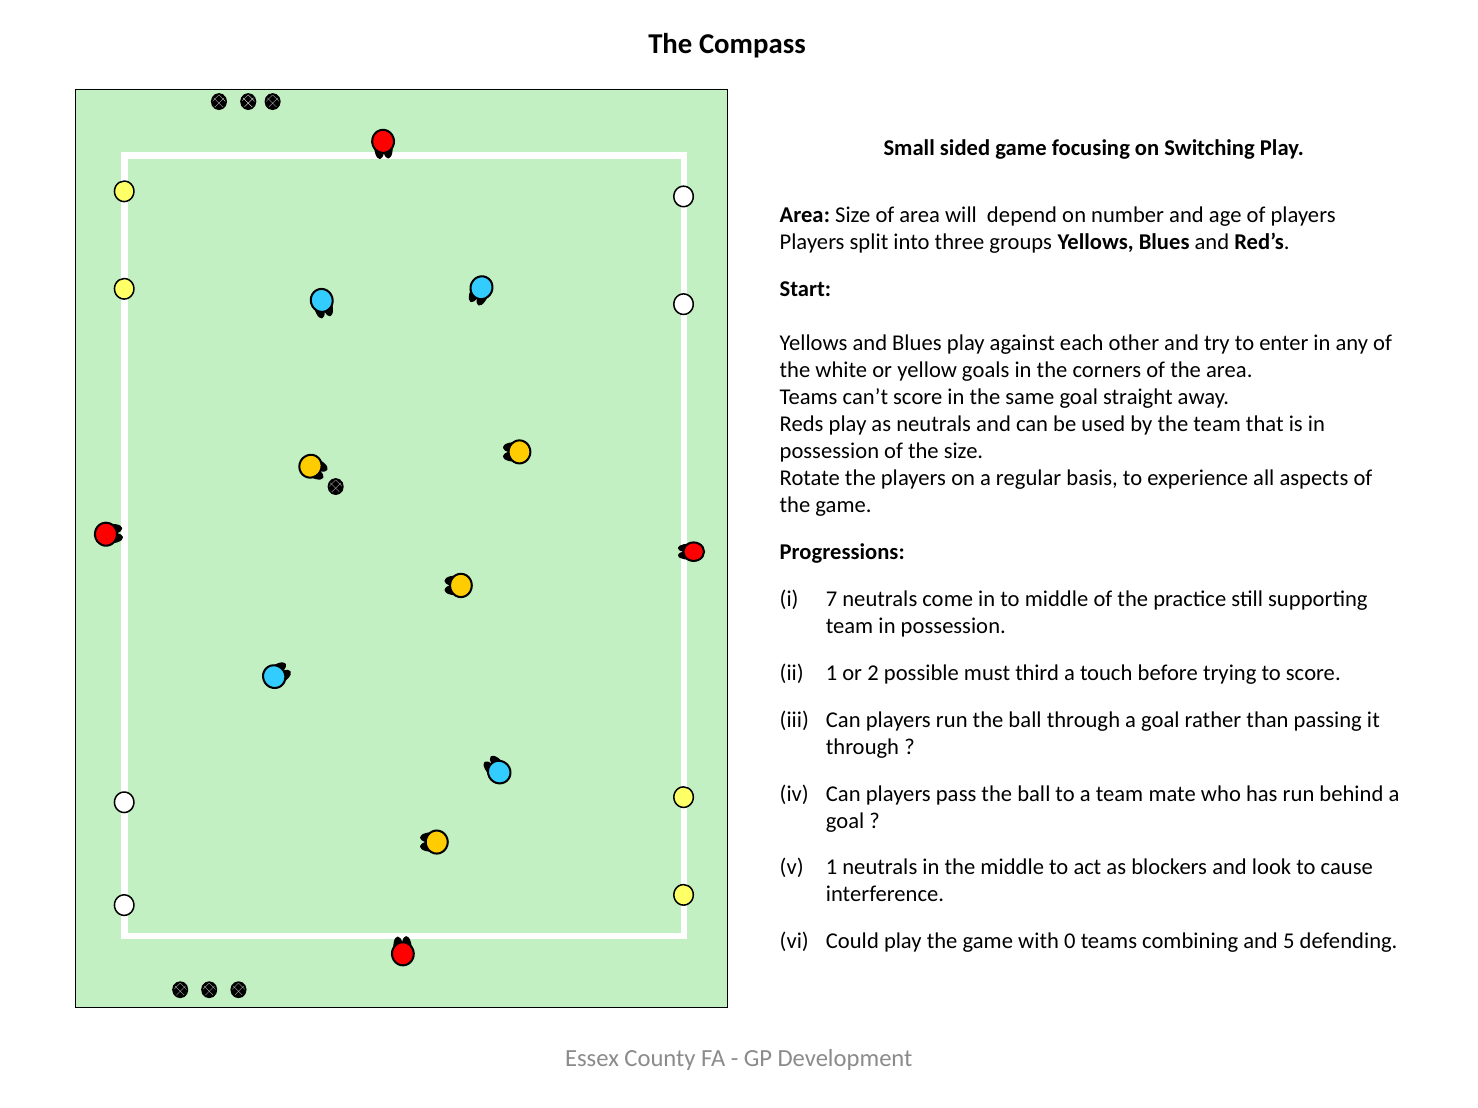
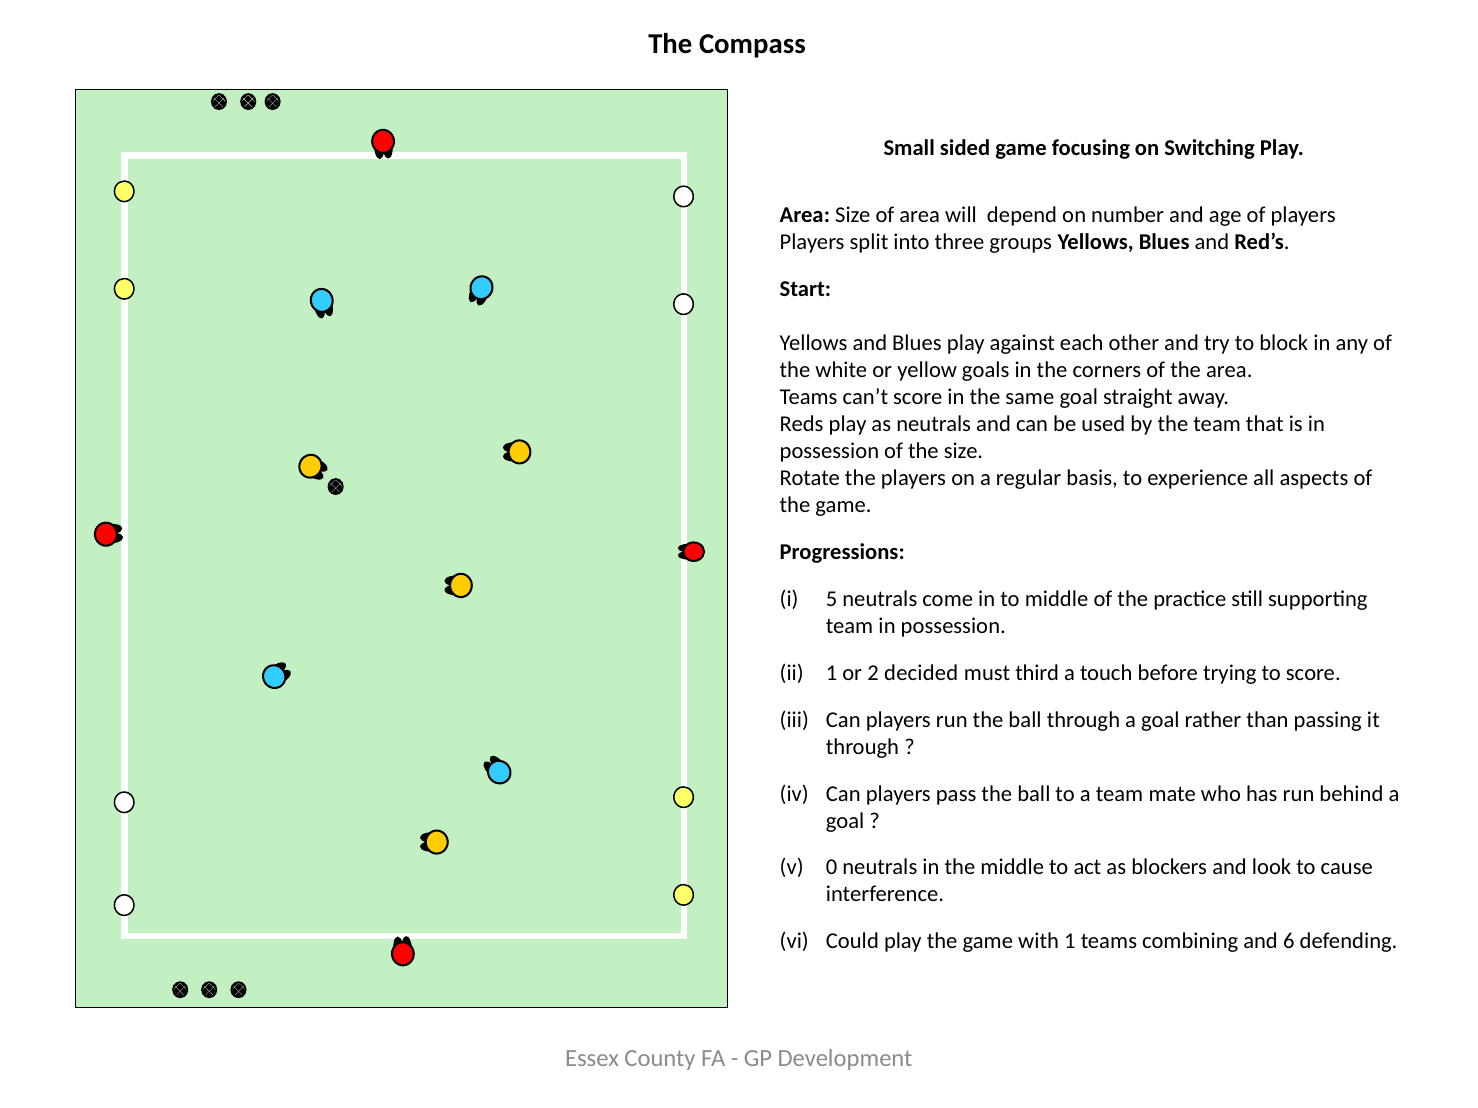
enter: enter -> block (1284, 343)
7: 7 -> 5 (832, 599)
possible: possible -> decided (921, 673)
1: 1 -> 0 (832, 868)
with 0: 0 -> 1 (1070, 942)
5: 5 -> 6 (1289, 942)
